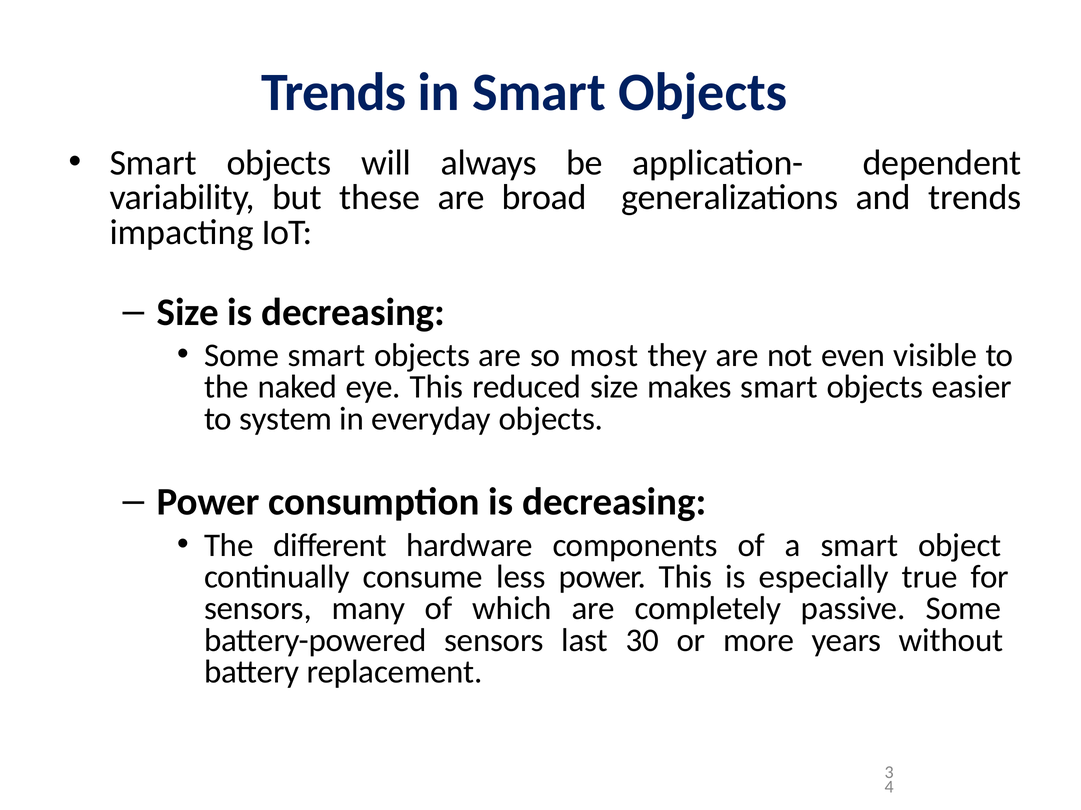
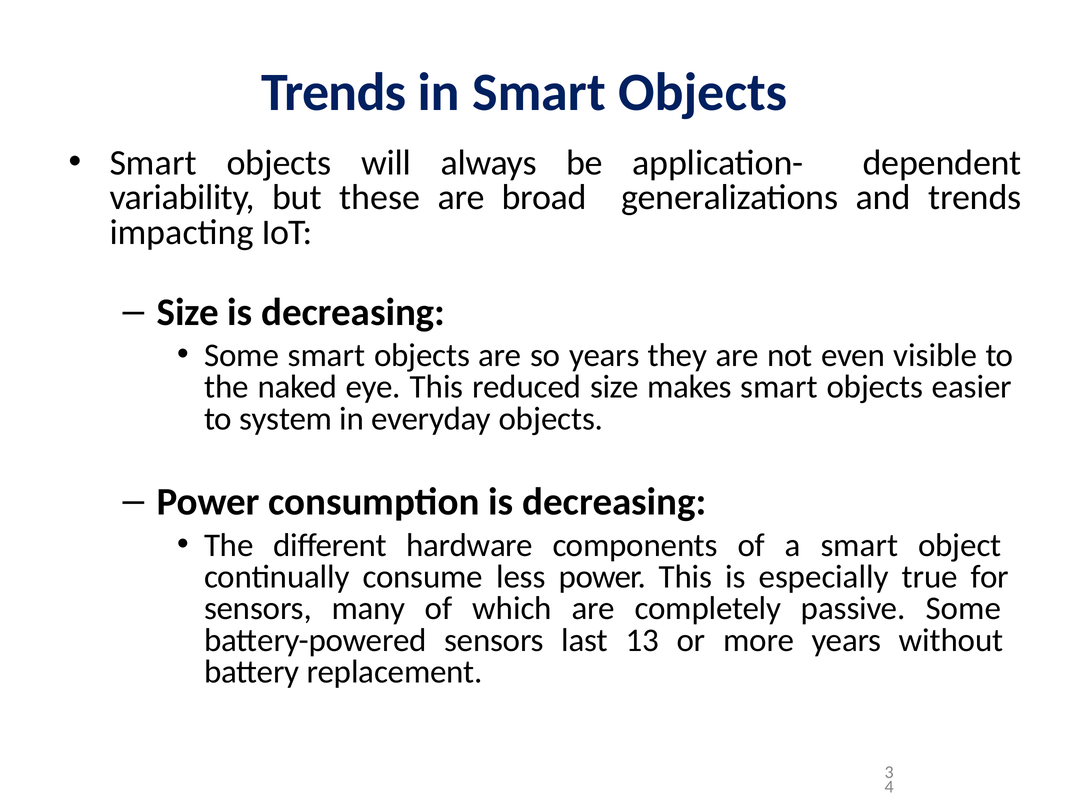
so most: most -> years (604, 356)
30: 30 -> 13 (642, 641)
